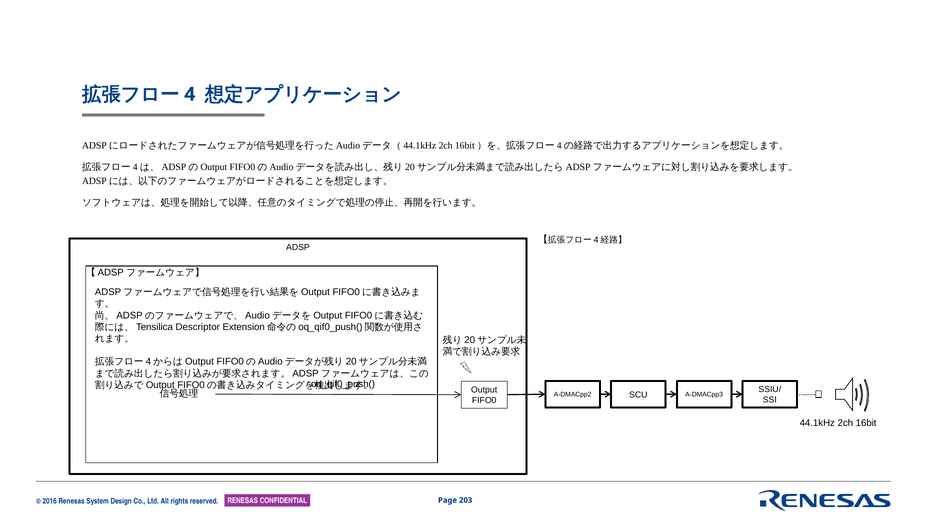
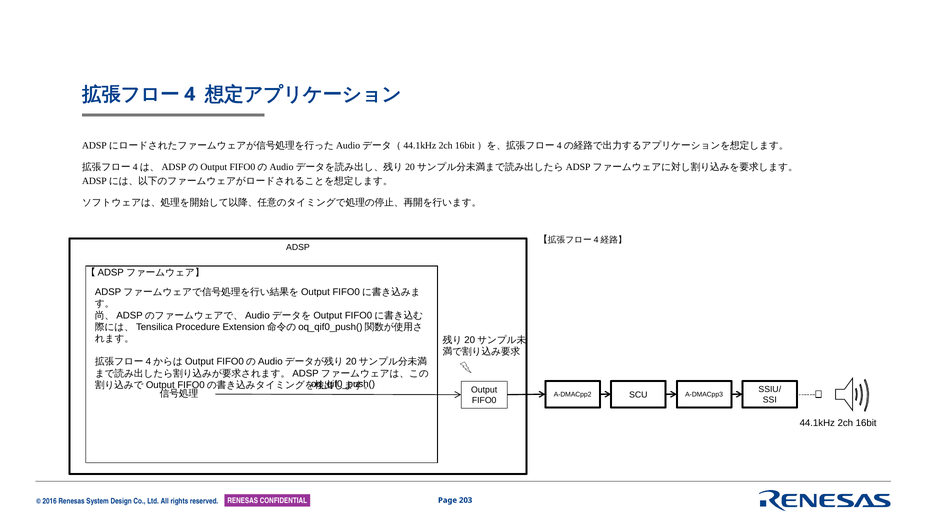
Descriptor: Descriptor -> Procedure (198, 327)
